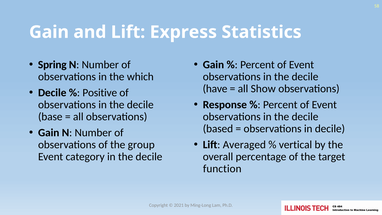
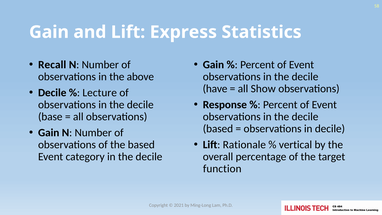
Spring: Spring -> Recall (52, 65)
which: which -> above (140, 77)
Positive: Positive -> Lecture (100, 93)
Averaged: Averaged -> Rationale (244, 145)
the group: group -> based (141, 145)
